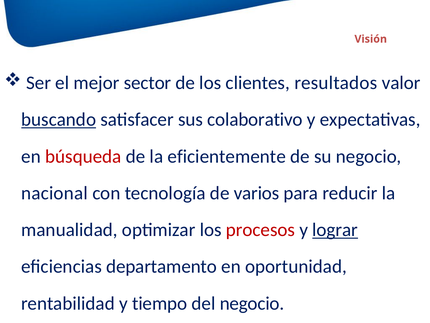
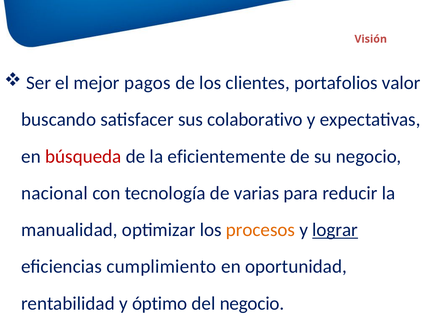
sector: sector -> pagos (147, 83)
resultados: resultados -> portafolios (336, 83)
buscando underline: present -> none (59, 119)
varios: varios -> varias (256, 193)
procesos colour: red -> orange (261, 230)
departamento: departamento -> cumplimiento (161, 266)
tiempo: tiempo -> óptimo (160, 303)
